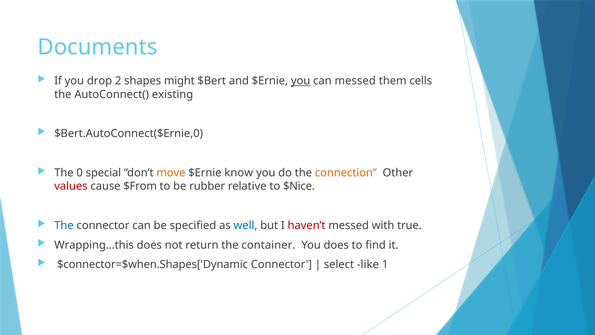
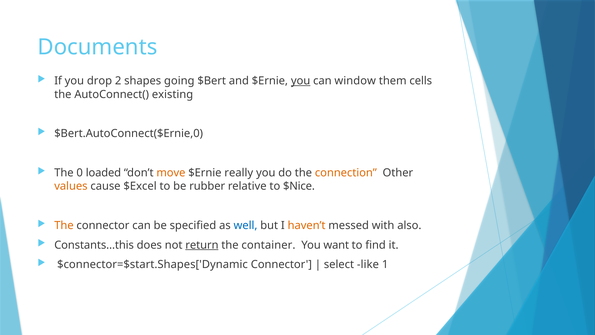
might: might -> going (179, 81)
can messed: messed -> window (355, 81)
special: special -> loaded (103, 173)
know: know -> really (239, 173)
values colour: red -> orange (71, 186)
$From: $From -> $Excel (140, 186)
The colour: blue -> orange (64, 225)
haven’t colour: red -> orange (307, 225)
true: true -> also (409, 225)
Wrapping…this: Wrapping…this -> Constants…this (94, 245)
return underline: none -> present (202, 245)
You does: does -> want (336, 245)
$connector=$when.Shapes['Dynamic: $connector=$when.Shapes['Dynamic -> $connector=$start.Shapes['Dynamic (152, 264)
